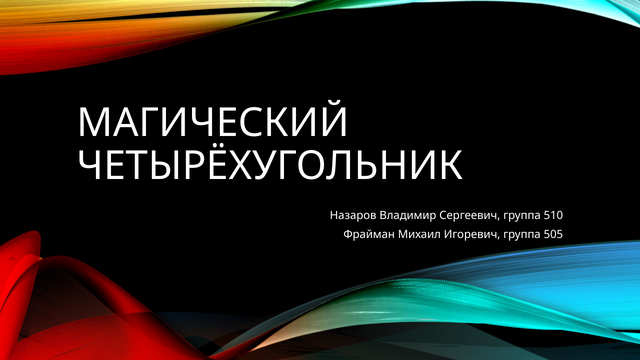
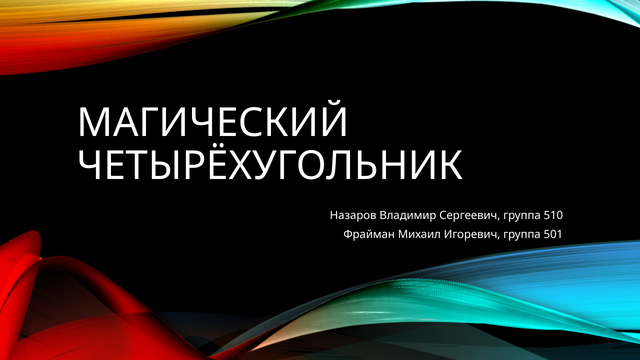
505: 505 -> 501 (553, 235)
